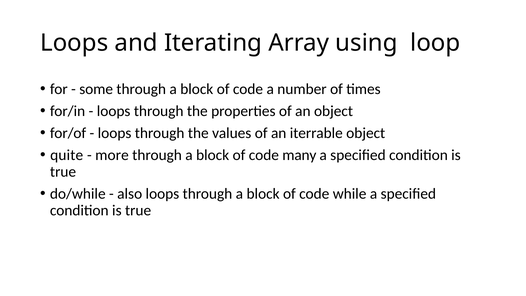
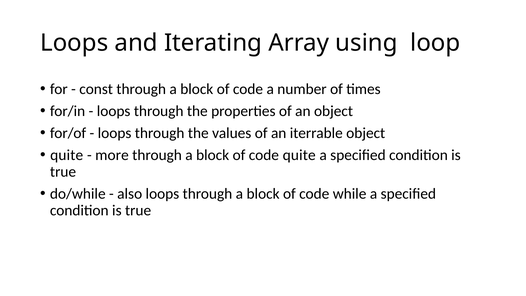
some: some -> const (96, 89)
code many: many -> quite (299, 155)
